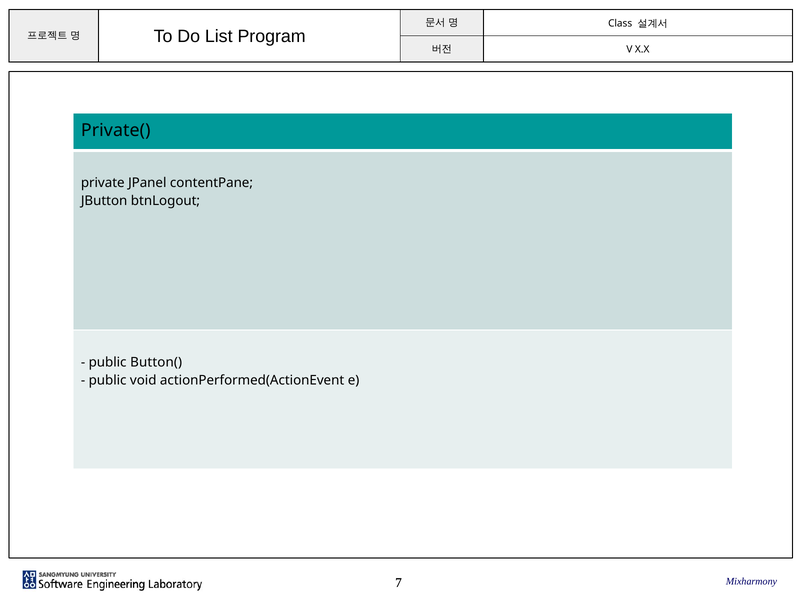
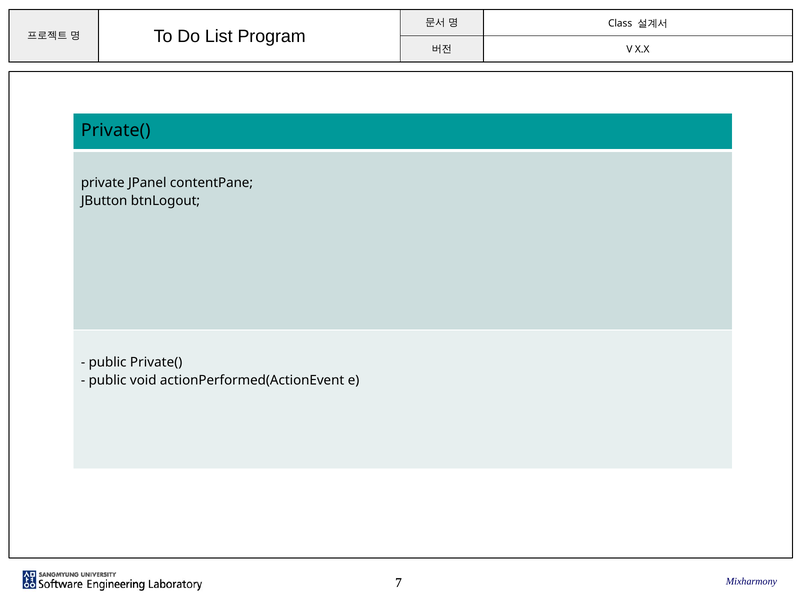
public Button(: Button( -> Private( (156, 362)
